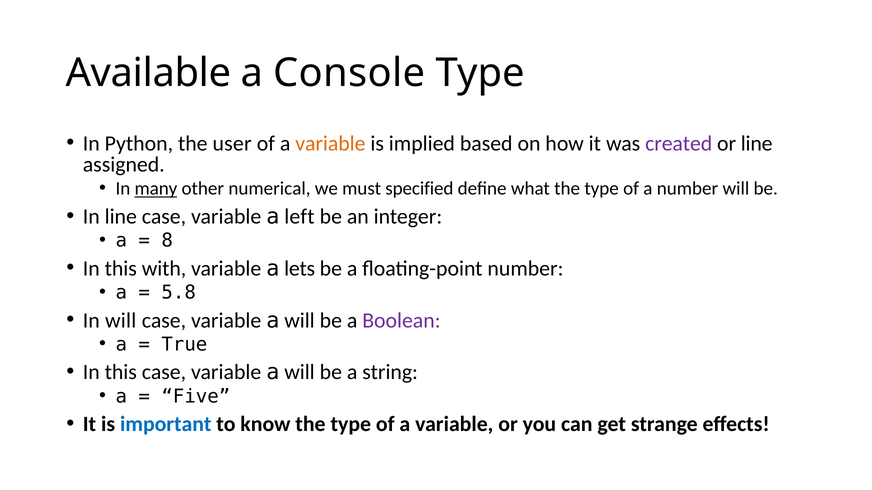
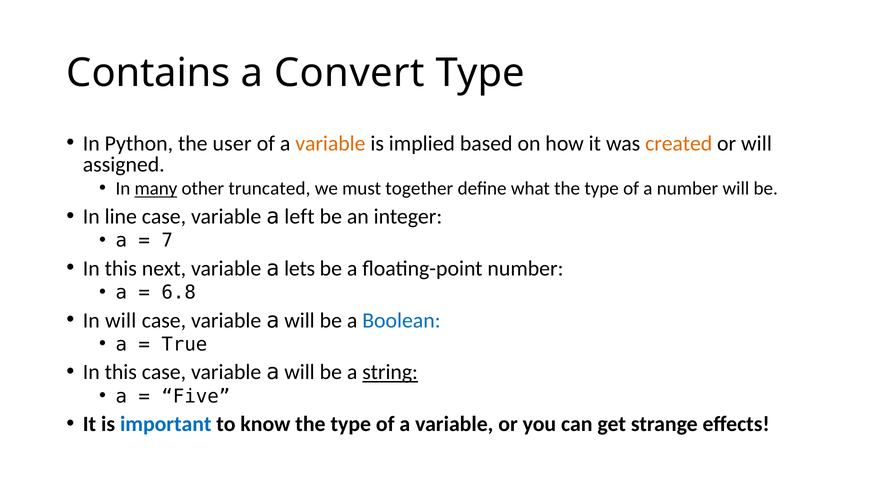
Available: Available -> Contains (148, 73)
Console: Console -> Convert (349, 73)
created colour: purple -> orange (679, 144)
or line: line -> will (756, 144)
numerical: numerical -> truncated (269, 189)
specified: specified -> together (419, 189)
8: 8 -> 7 (167, 241)
with: with -> next (164, 269)
5.8: 5.8 -> 6.8 (179, 293)
Boolean colour: purple -> blue (401, 321)
string underline: none -> present (390, 373)
